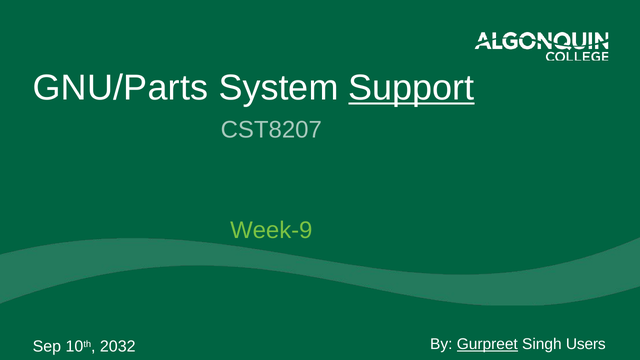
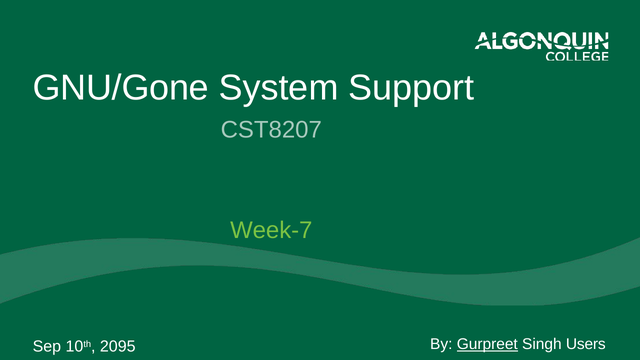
GNU/Parts: GNU/Parts -> GNU/Gone (121, 88)
Support underline: present -> none (411, 88)
Week-9: Week-9 -> Week-7 (271, 230)
2032: 2032 -> 2095 (118, 347)
